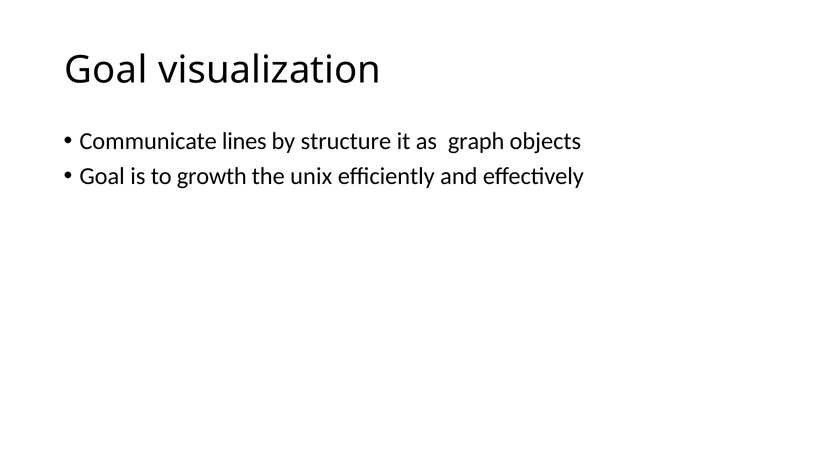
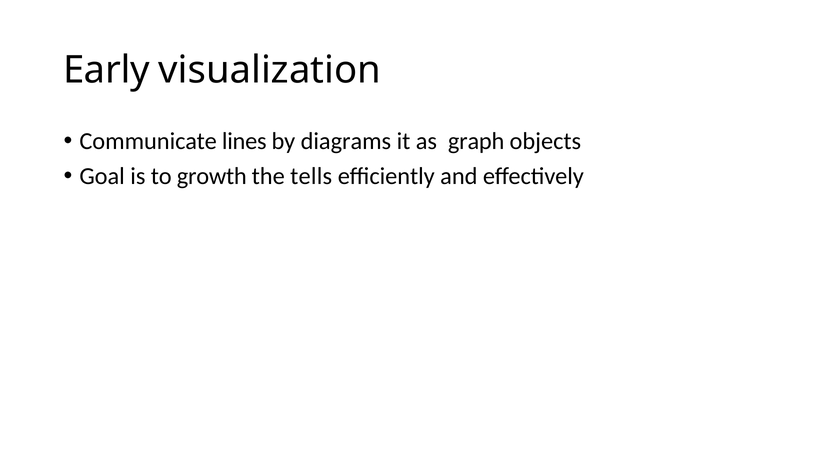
Goal: Goal -> Early (106, 70)
structure: structure -> diagrams (346, 141)
unix: unix -> tells (311, 176)
